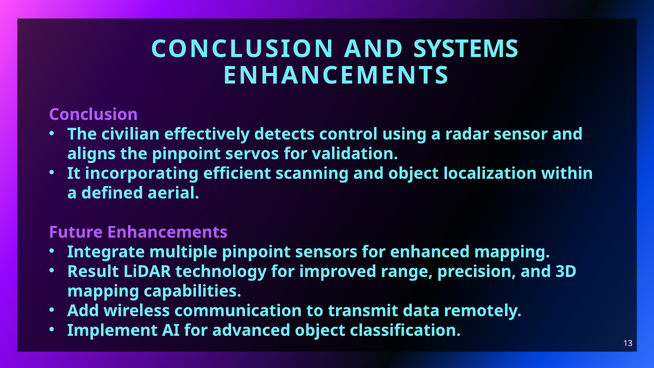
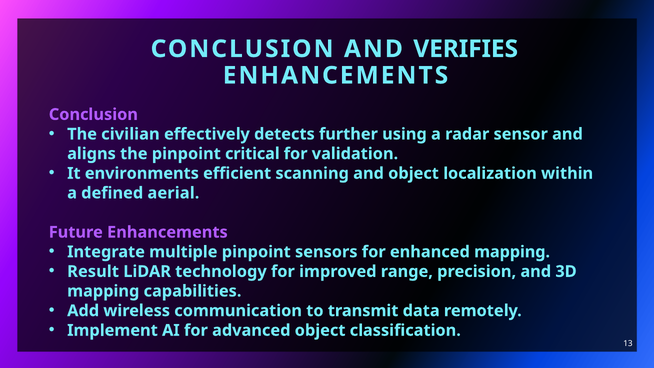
SYSTEMS: SYSTEMS -> VERIFIES (466, 49)
control: control -> further (348, 134)
servos: servos -> critical (252, 154)
incorporating: incorporating -> environments (142, 173)
